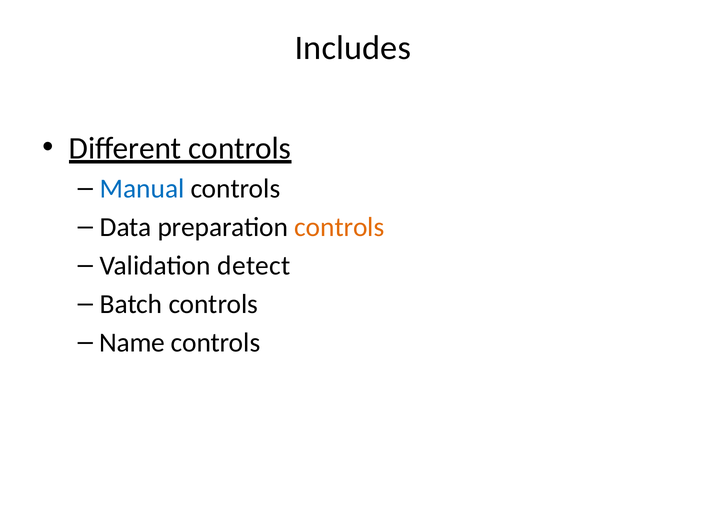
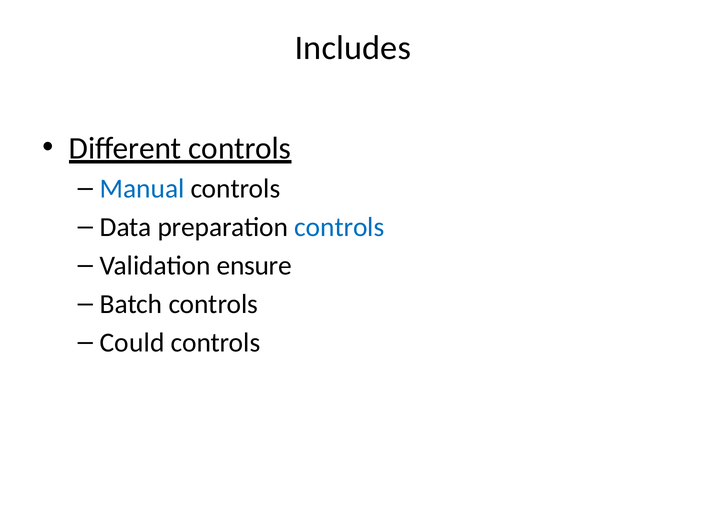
controls colour: orange -> blue (339, 227)
detect: detect -> ensure (254, 266)
Name: Name -> Could (132, 343)
